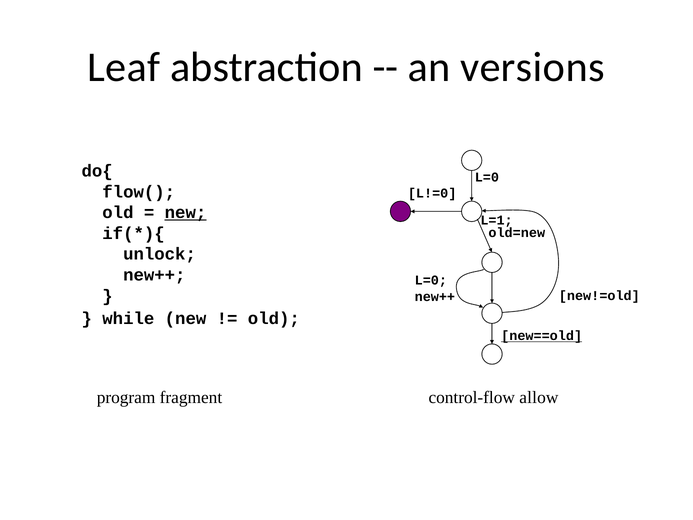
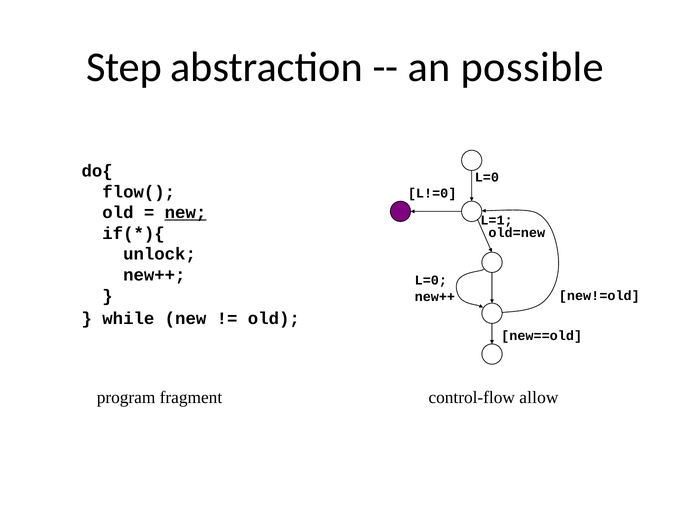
Leaf: Leaf -> Step (124, 67)
versions: versions -> possible (532, 67)
new==old underline: present -> none (542, 336)
